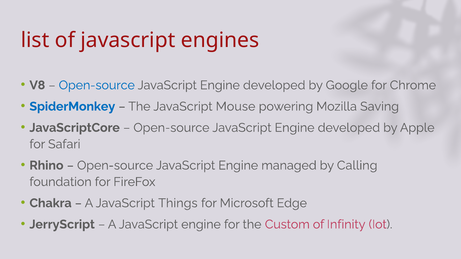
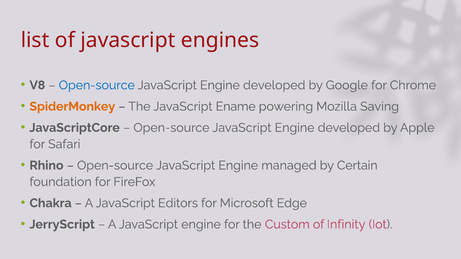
SpiderMonkey colour: blue -> orange (72, 107)
Mouse: Mouse -> Ename (236, 107)
Calling: Calling -> Certain (357, 166)
Things: Things -> Editors (178, 203)
